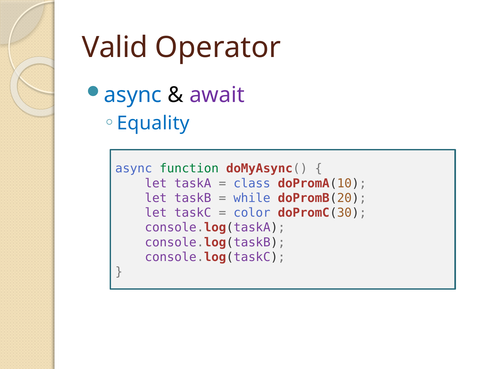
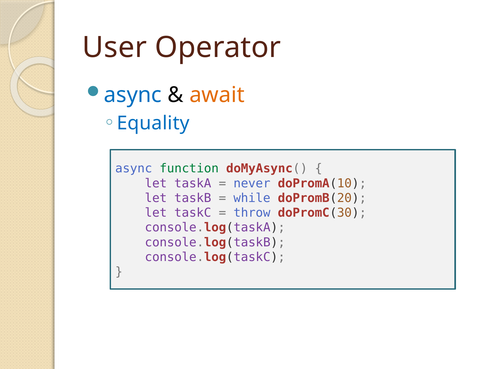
Valid: Valid -> User (115, 48)
await colour: purple -> orange (217, 95)
class: class -> never (252, 183)
color: color -> throw (252, 213)
